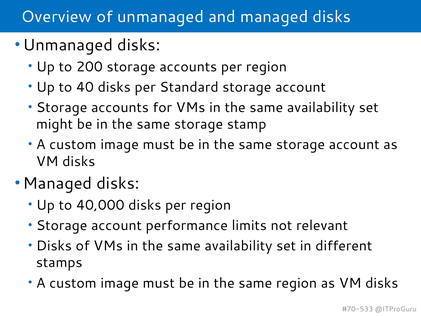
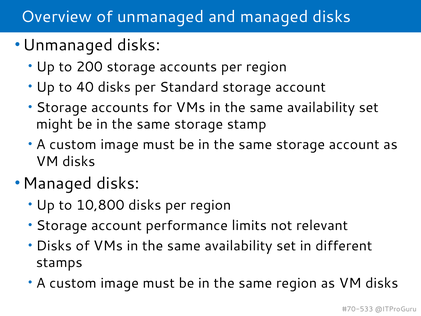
40,000: 40,000 -> 10,800 (100, 205)
